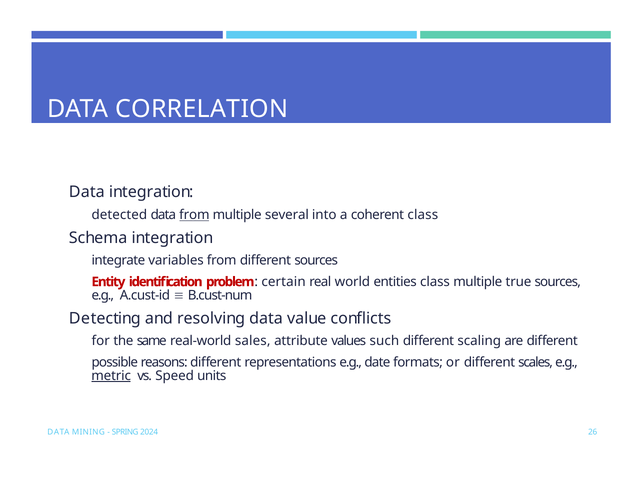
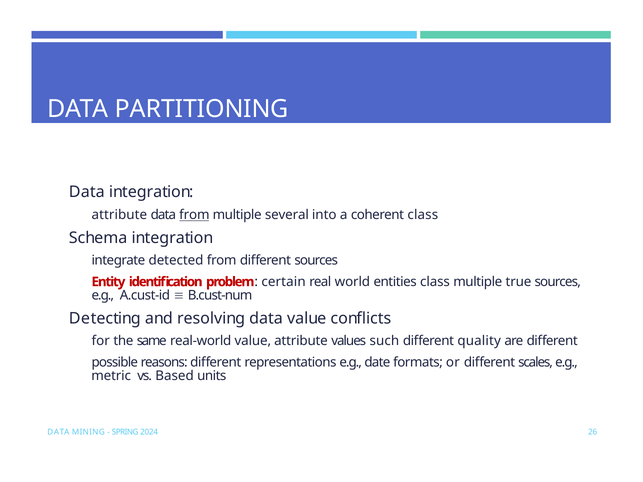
CORRELATION: CORRELATION -> PARTITIONING (202, 109)
detected: detected -> attribute (119, 215)
variables: variables -> detected (176, 260)
real-world sales: sales -> value (253, 341)
scaling: scaling -> quality (479, 341)
metric underline: present -> none (111, 376)
Speed: Speed -> Based (175, 376)
